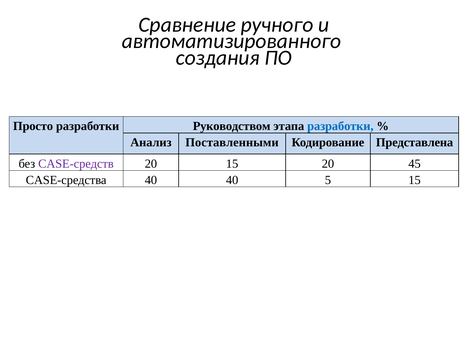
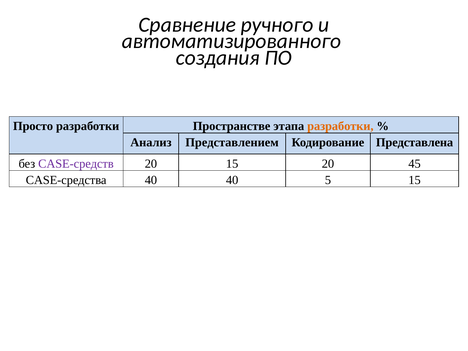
Руководством: Руководством -> Пространстве (232, 126)
разработки colour: blue -> orange (340, 126)
Поставленными: Поставленными -> Представлением (232, 143)
